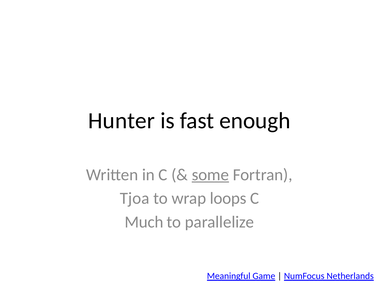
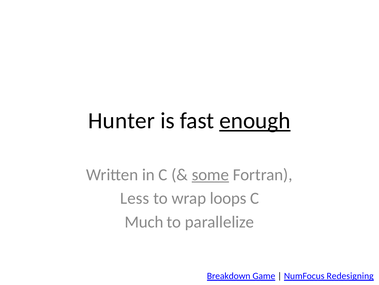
enough underline: none -> present (255, 120)
Tjoa: Tjoa -> Less (135, 198)
Meaningful: Meaningful -> Breakdown (229, 275)
Netherlands: Netherlands -> Redesigning (350, 275)
